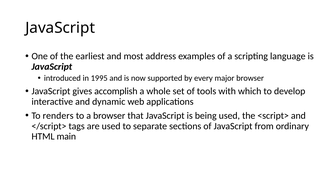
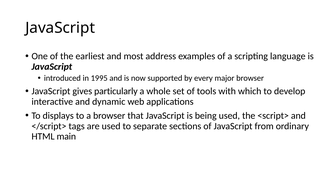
accomplish: accomplish -> particularly (116, 91)
renders: renders -> displays (58, 115)
